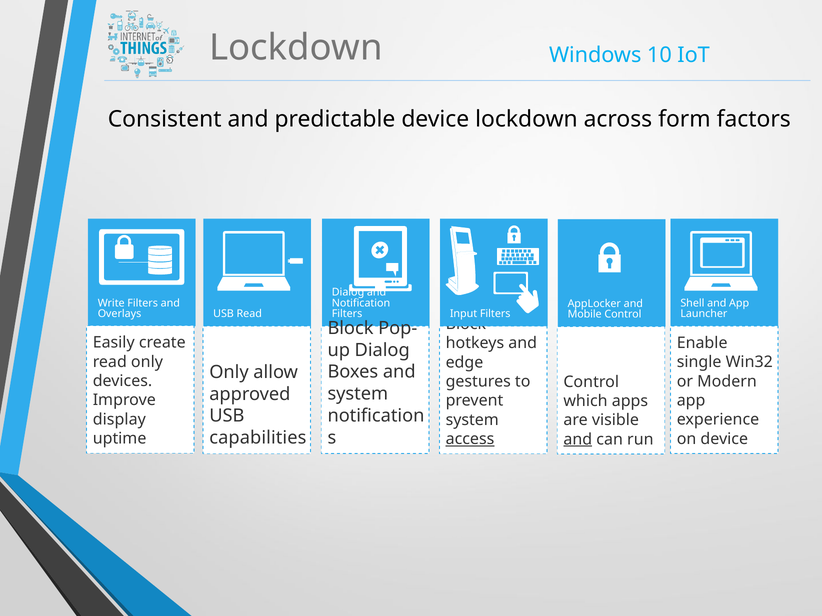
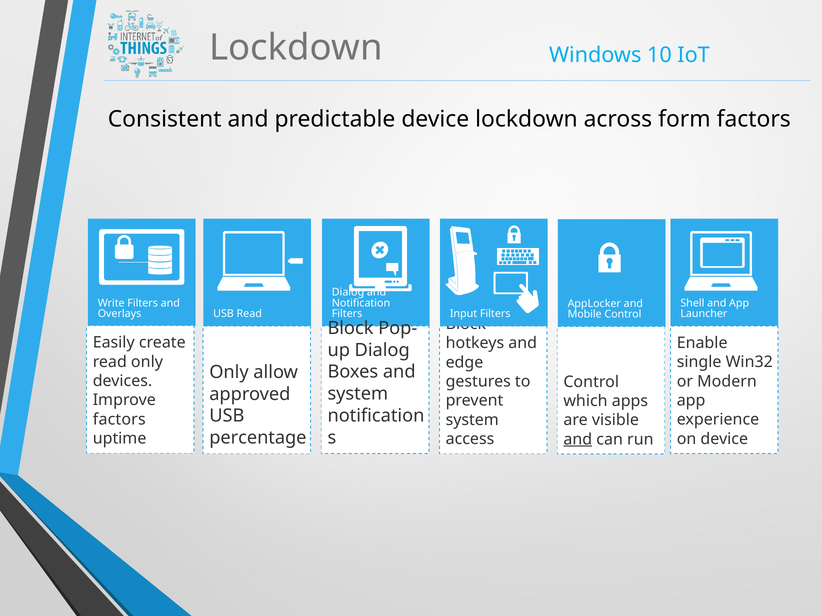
display: display -> factors (119, 420)
capabilities: capabilities -> percentage (258, 438)
access underline: present -> none (470, 439)
